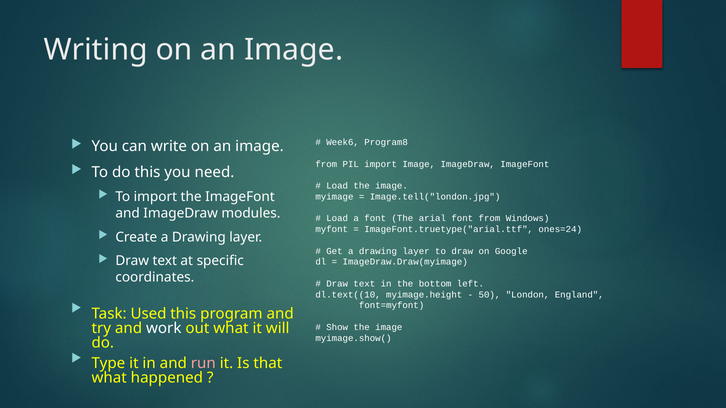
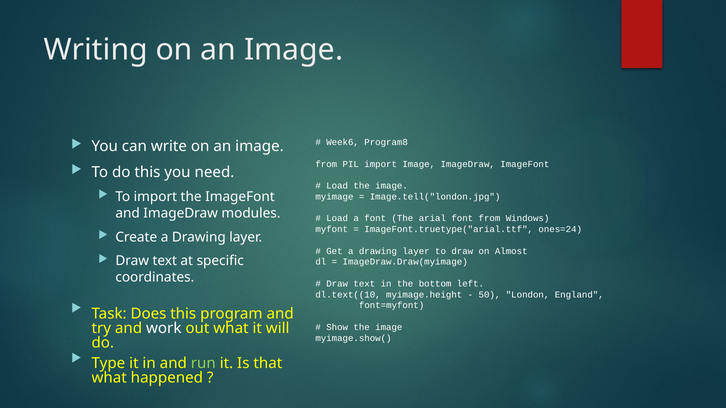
Google: Google -> Almost (511, 251)
Used: Used -> Does (148, 314)
run colour: pink -> light green (203, 364)
